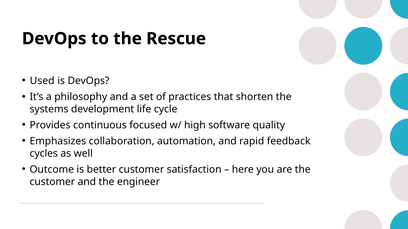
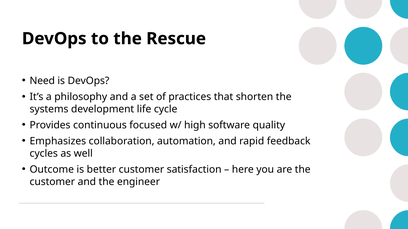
Used: Used -> Need (42, 81)
